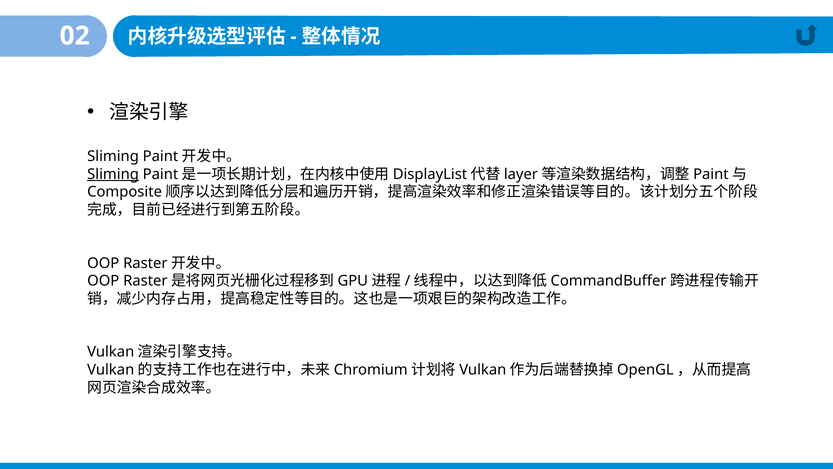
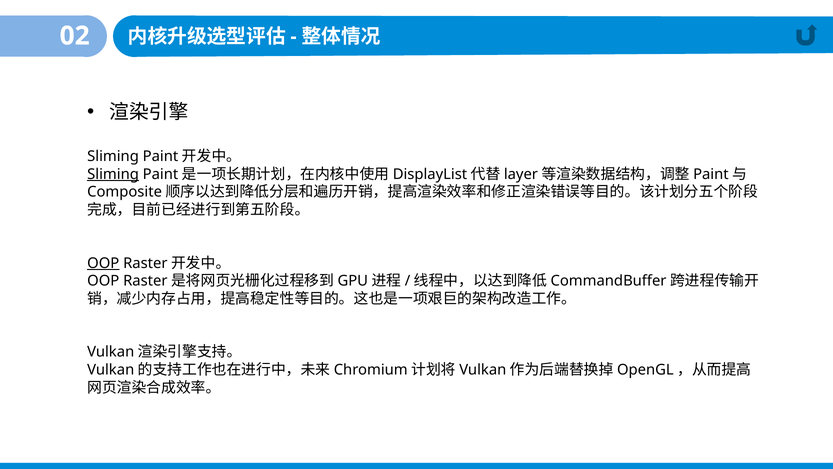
OOP underline: none -> present (103, 263)
